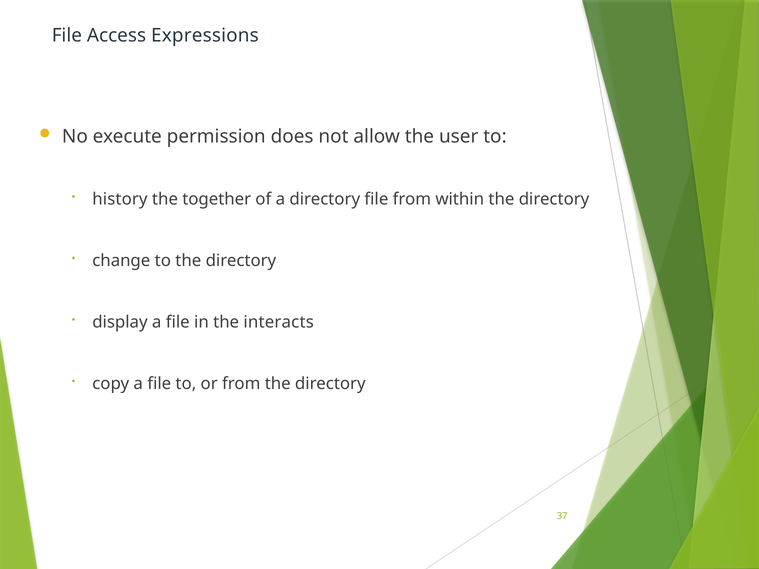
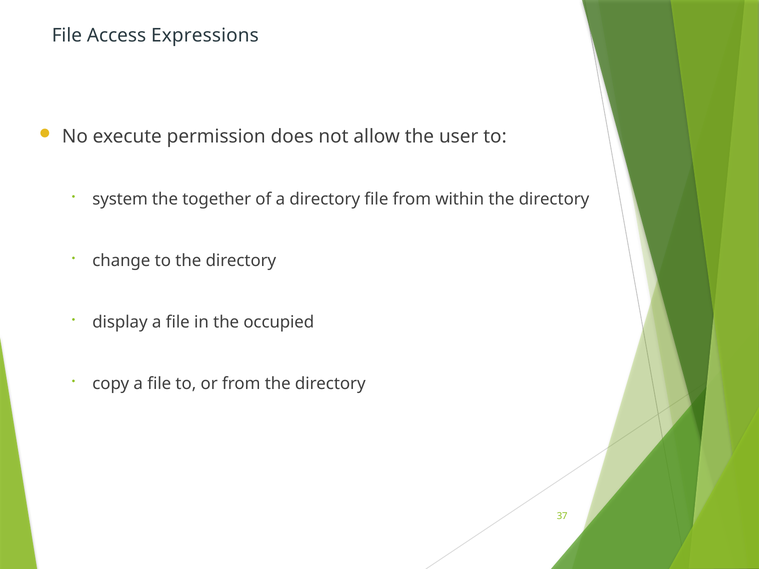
history: history -> system (120, 199)
interacts: interacts -> occupied (279, 322)
